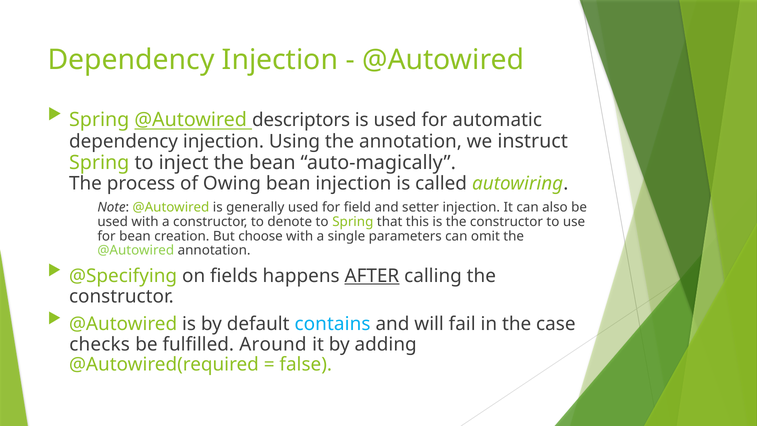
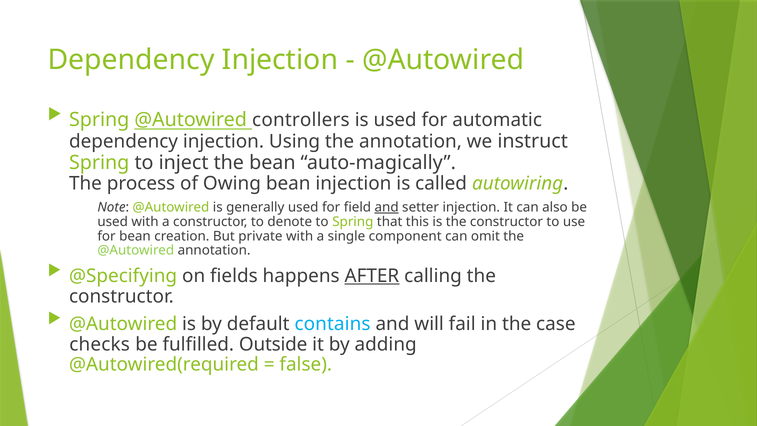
descriptors: descriptors -> controllers (301, 120)
and underline: none -> present (387, 207)
choose: choose -> private (260, 236)
parameters: parameters -> component (405, 236)
Around: Around -> Outside (273, 344)
